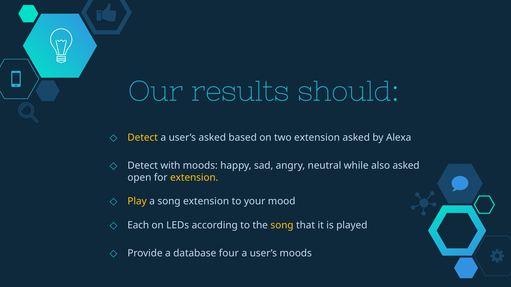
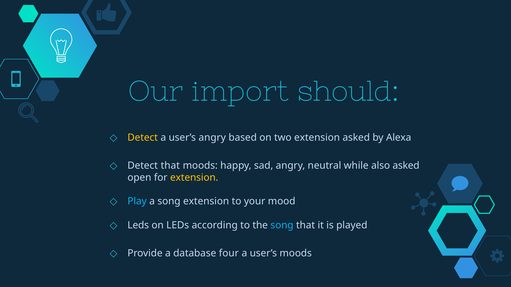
results: results -> import (240, 92)
user’s asked: asked -> angry (212, 138)
Detect with: with -> that (170, 166)
Play colour: yellow -> light blue (137, 202)
Each: Each -> Leds (138, 226)
song colour: yellow -> light blue (282, 226)
